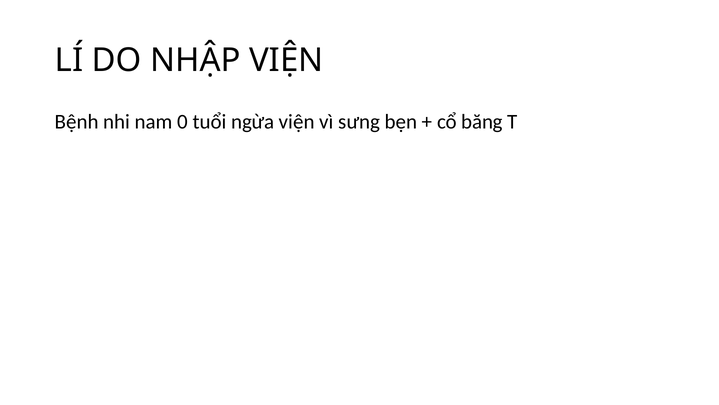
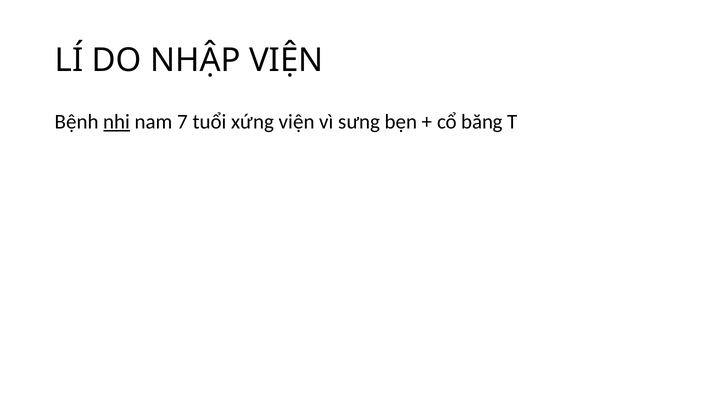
nhi underline: none -> present (117, 122)
0: 0 -> 7 (183, 122)
ngừa: ngừa -> xứng (253, 122)
